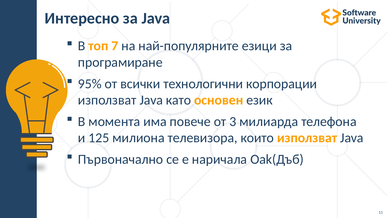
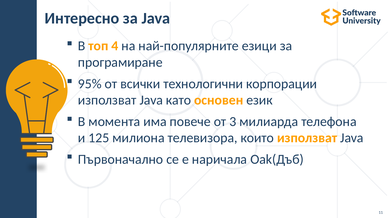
7: 7 -> 4 (115, 46)
